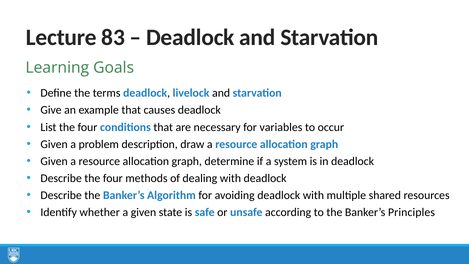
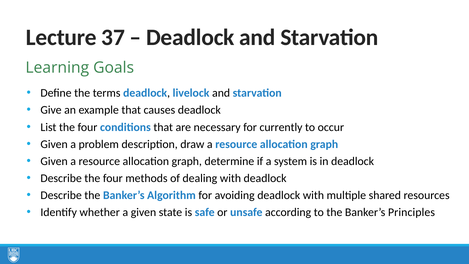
83: 83 -> 37 (113, 37)
variables: variables -> currently (281, 127)
